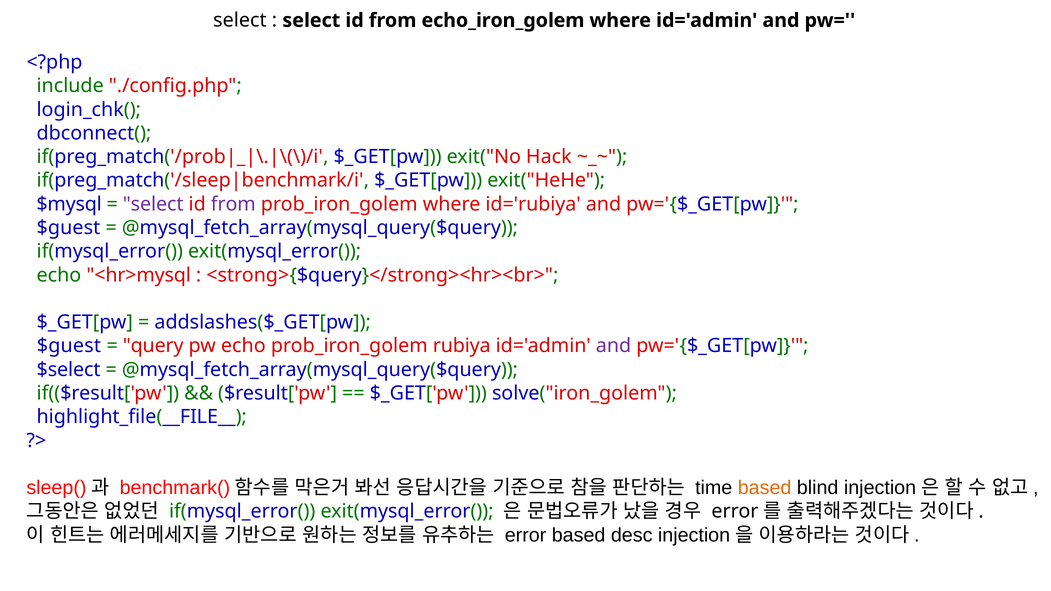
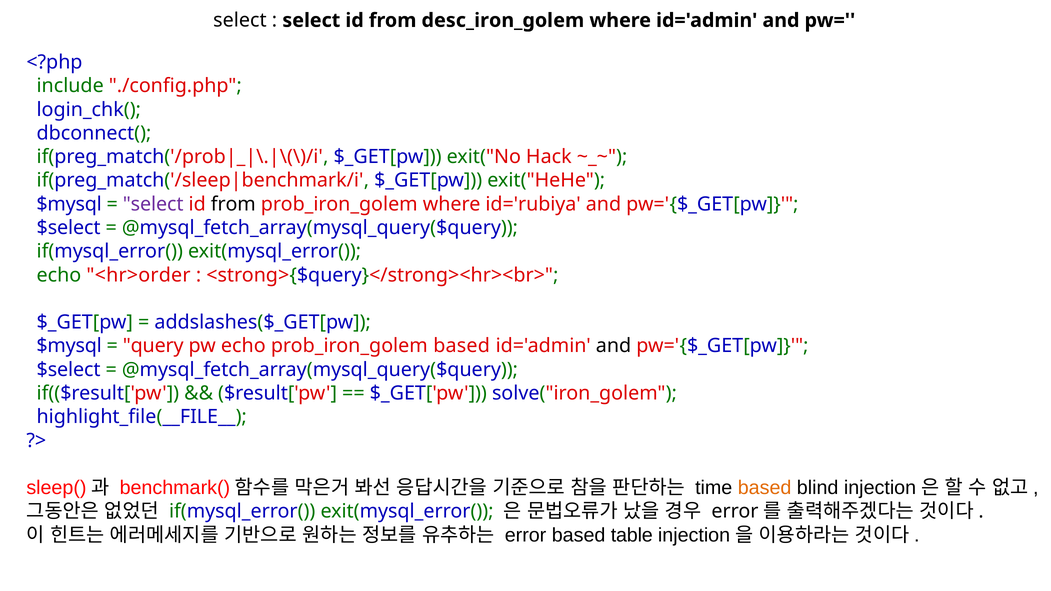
echo_iron_golem: echo_iron_golem -> desc_iron_golem (503, 20)
from colour: purple -> black (233, 204)
$guest: $guest -> $select (69, 228)
<hr>mysql: <hr>mysql -> <hr>order (138, 275)
$guest: $guest -> $mysql (69, 346)
prob_iron_golem rubiya: rubiya -> based (462, 346)
and colour: purple -> black (613, 346)
desc: desc -> table (632, 535)
